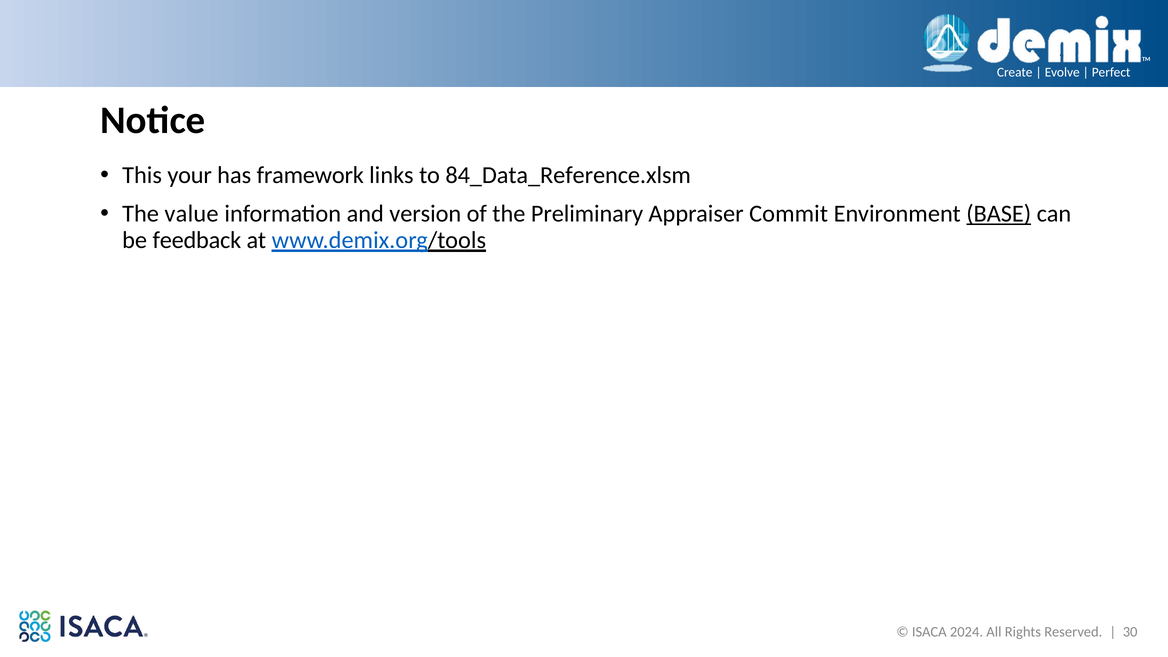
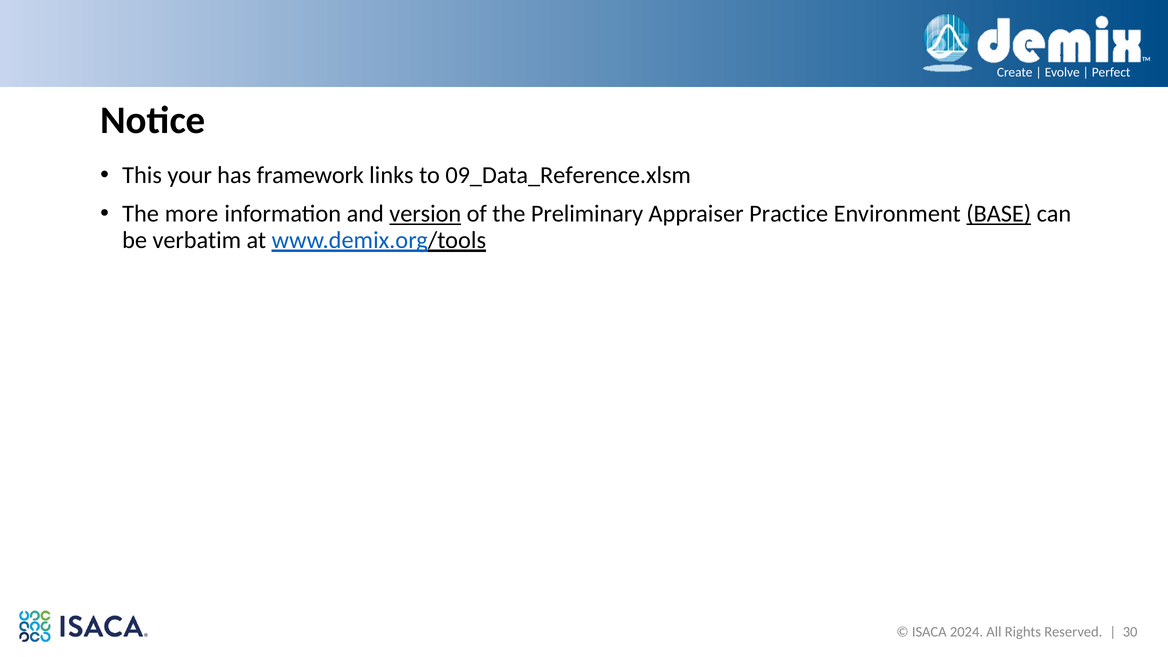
84_Data_Reference.xlsm: 84_Data_Reference.xlsm -> 09_Data_Reference.xlsm (568, 175)
value: value -> more (192, 214)
version underline: none -> present (425, 214)
Commit: Commit -> Practice (789, 214)
feedback: feedback -> verbatim (197, 240)
